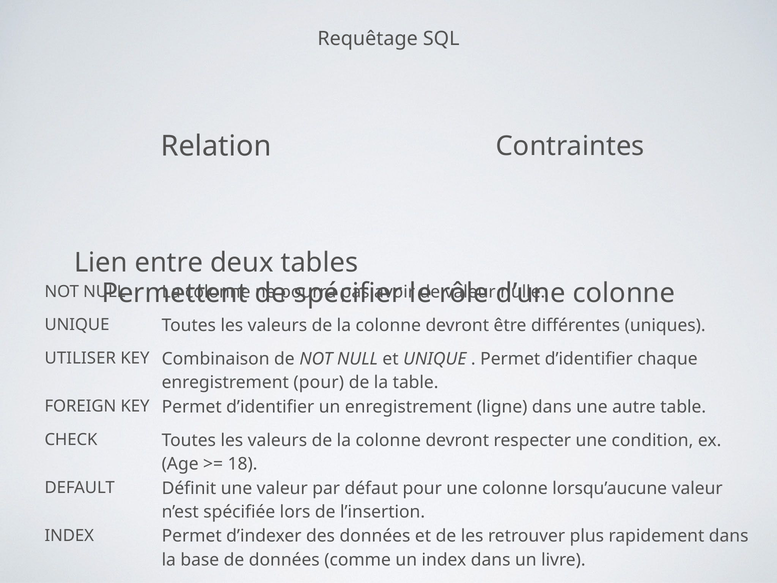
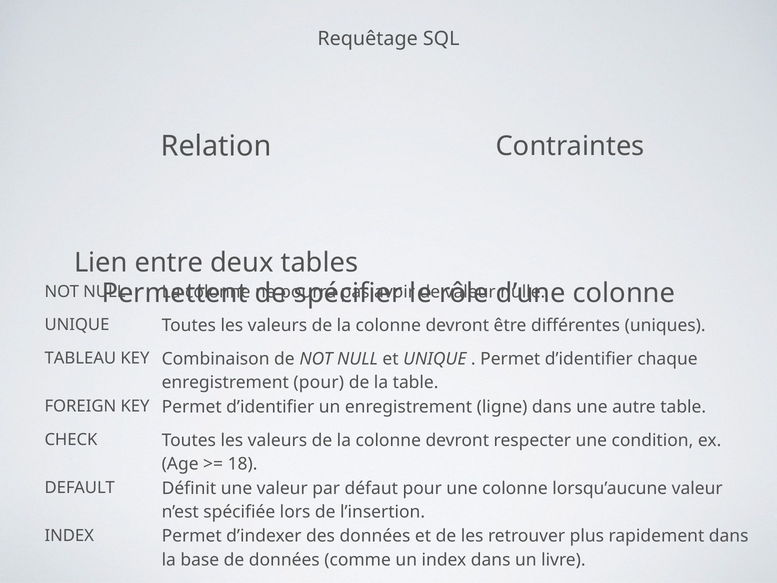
UTILISER: UTILISER -> TABLEAU (80, 358)
